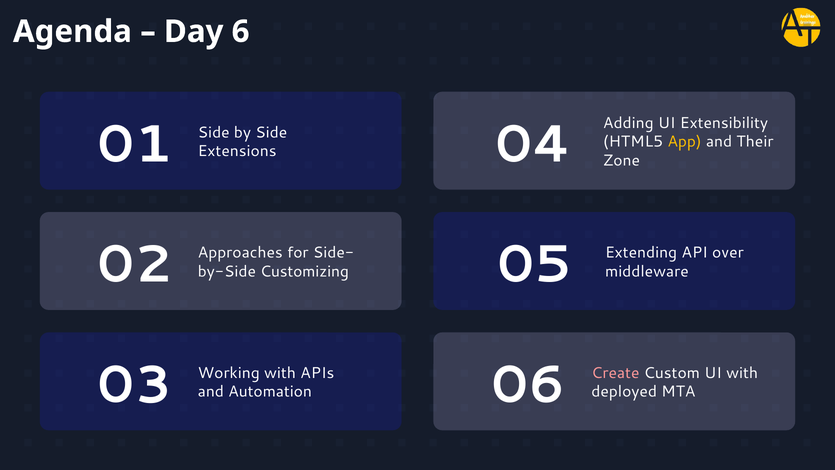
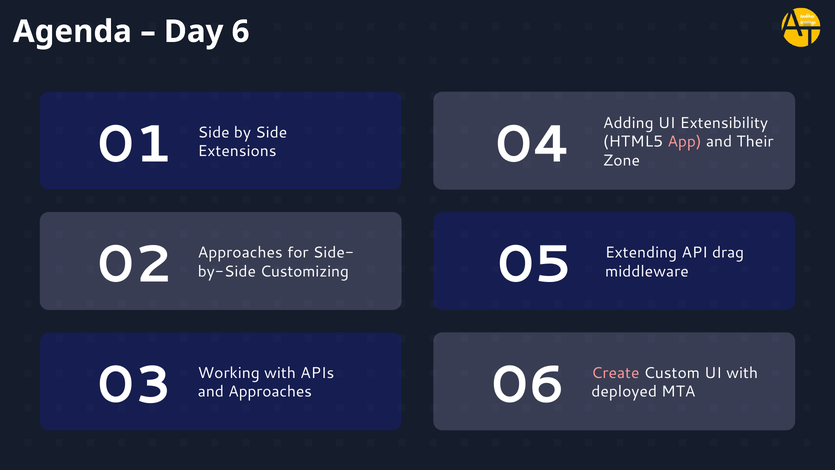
App colour: yellow -> pink (685, 142)
over: over -> drag (728, 253)
and Automation: Automation -> Approaches (270, 392)
